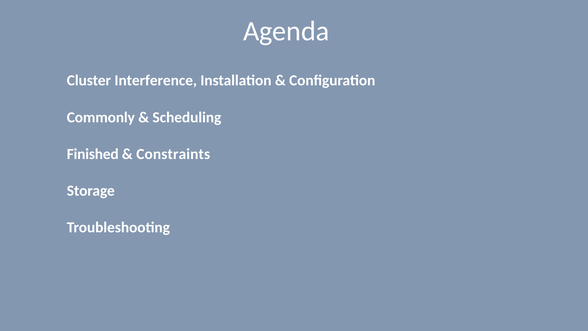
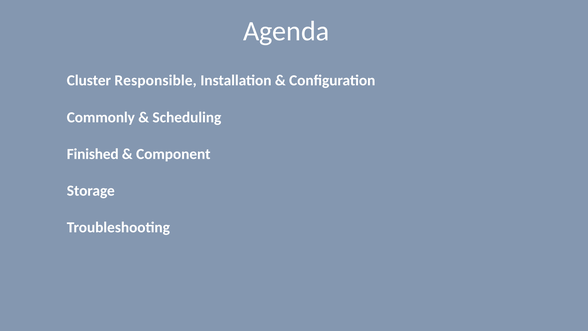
Interference: Interference -> Responsible (156, 80)
Constraints: Constraints -> Component (173, 154)
